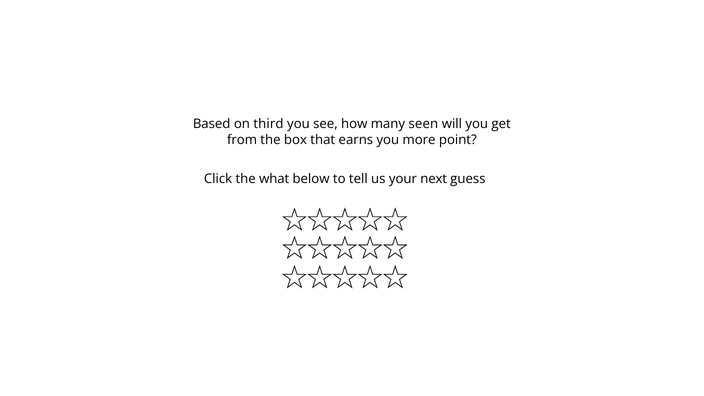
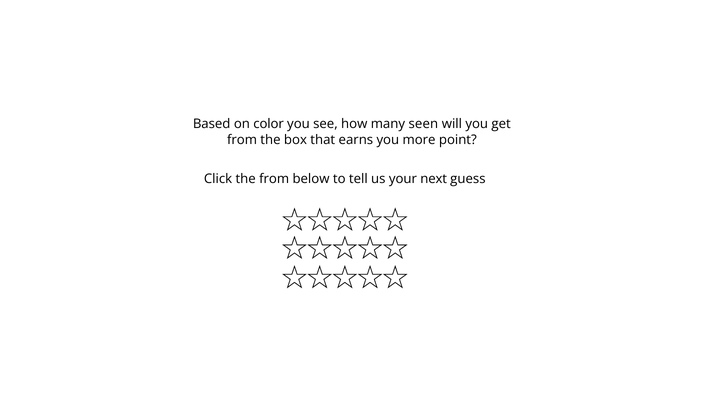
third: third -> color (269, 124)
the what: what -> from (274, 179)
